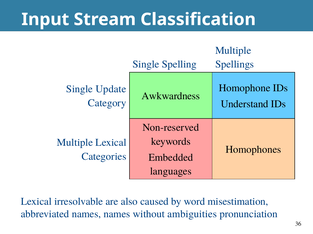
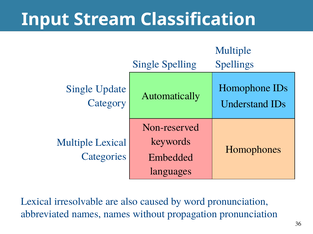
Awkwardness: Awkwardness -> Automatically (171, 96)
word misestimation: misestimation -> pronunciation (238, 202)
ambiguities: ambiguities -> propagation (192, 215)
